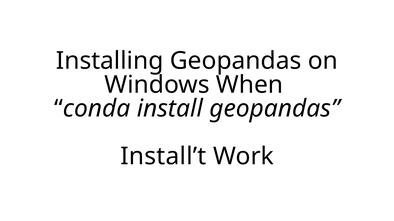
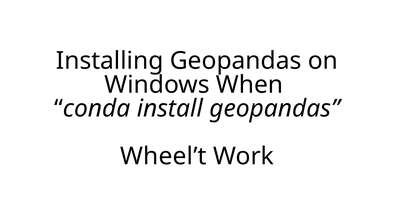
Install’t: Install’t -> Wheel’t (163, 157)
